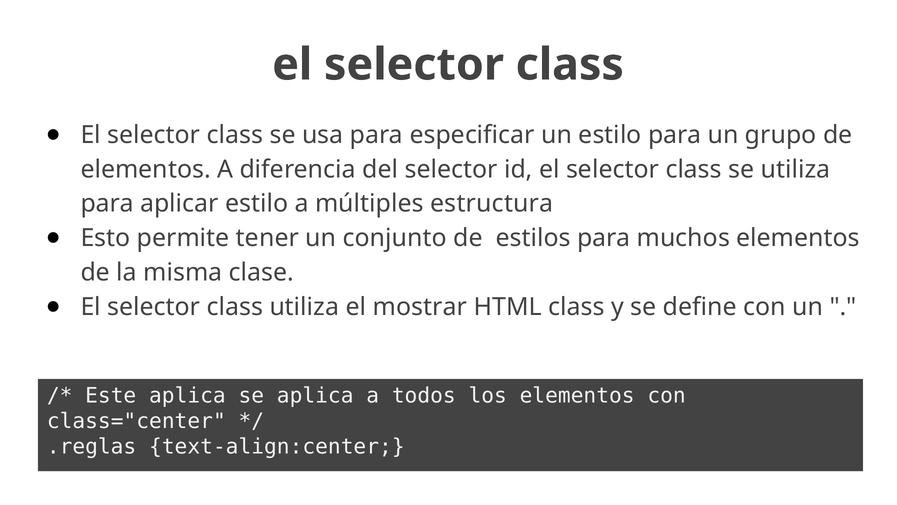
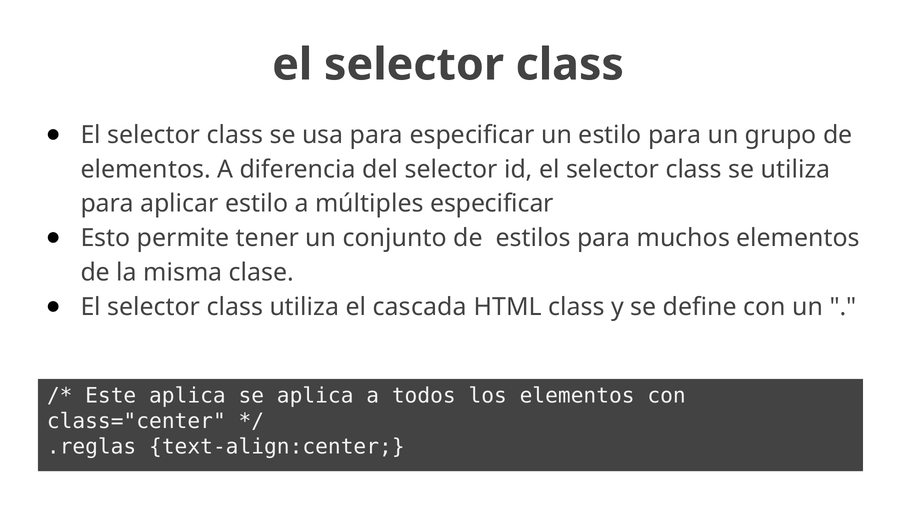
múltiples estructura: estructura -> especificar (492, 204)
mostrar: mostrar -> cascada (420, 307)
